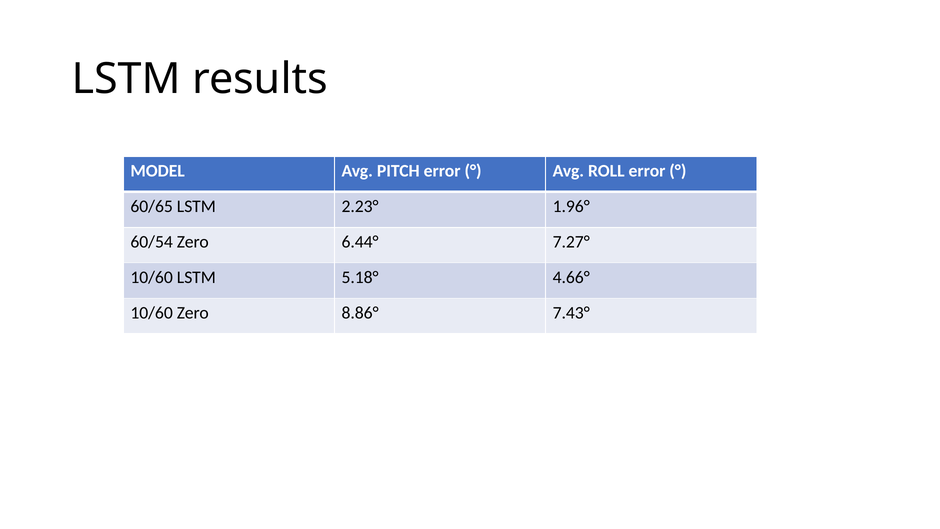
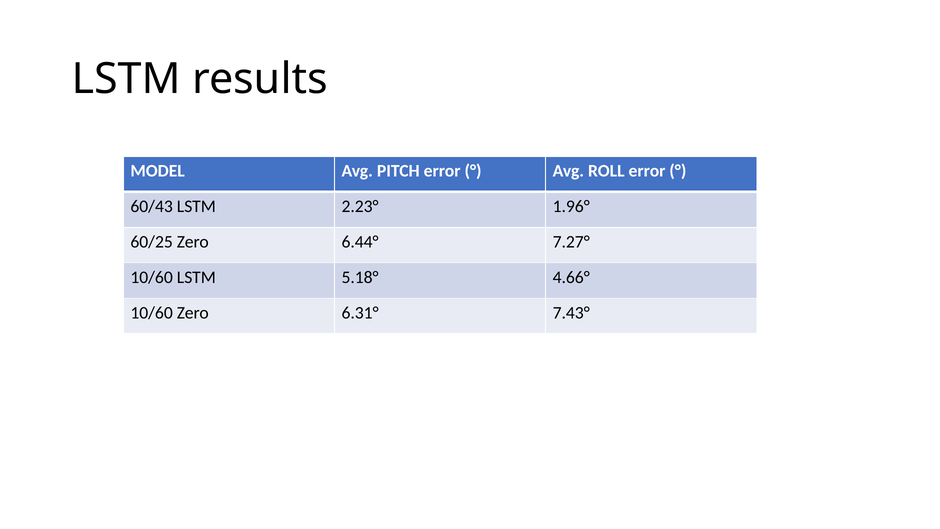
60/65: 60/65 -> 60/43 (152, 206)
60/54: 60/54 -> 60/25 (152, 242)
8.86°: 8.86° -> 6.31° (360, 313)
